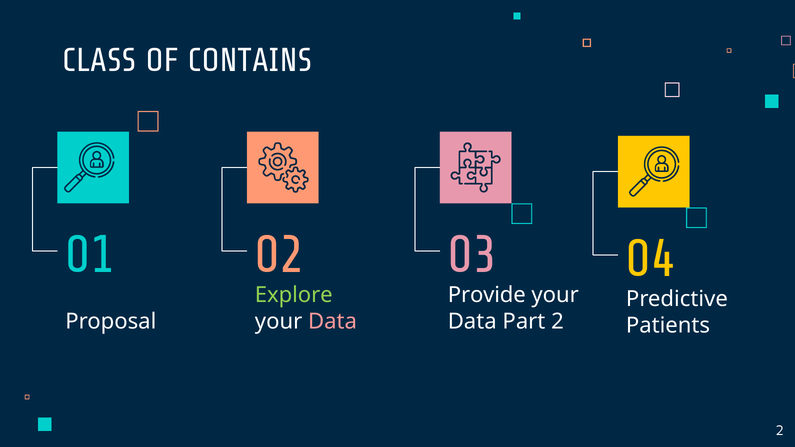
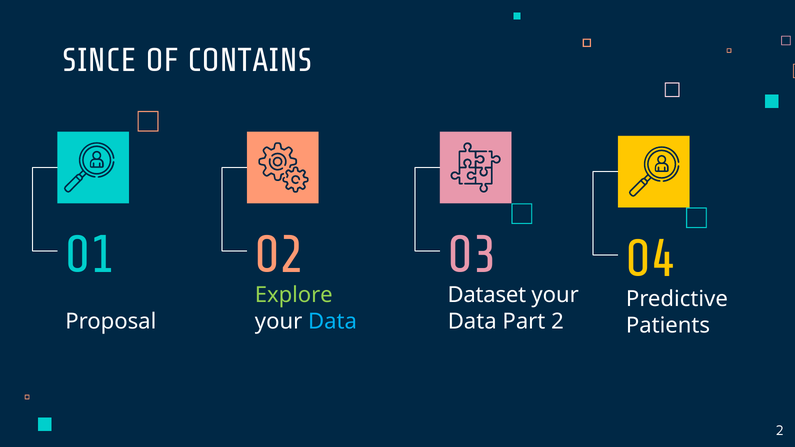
CLASS: CLASS -> SINCE (99, 60)
Provide: Provide -> Dataset (487, 295)
Data colour: pink -> light blue (332, 322)
